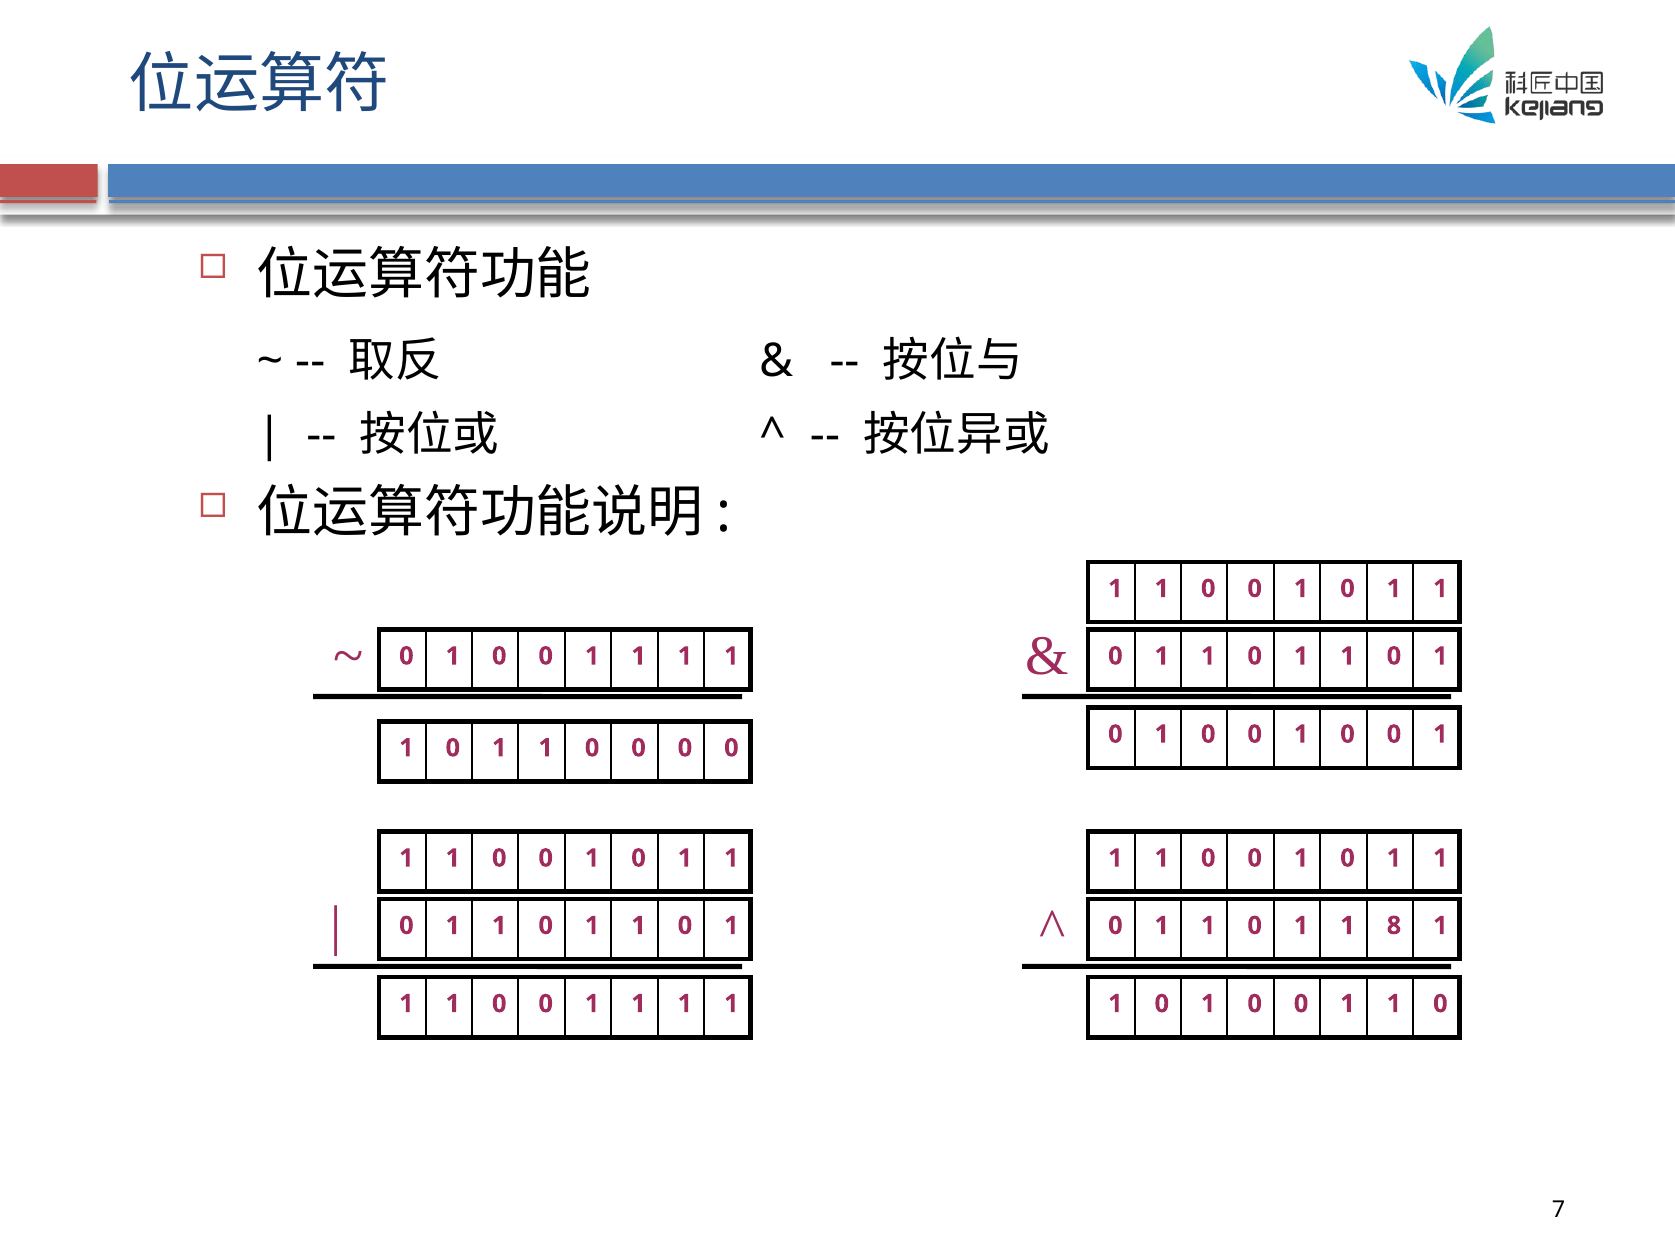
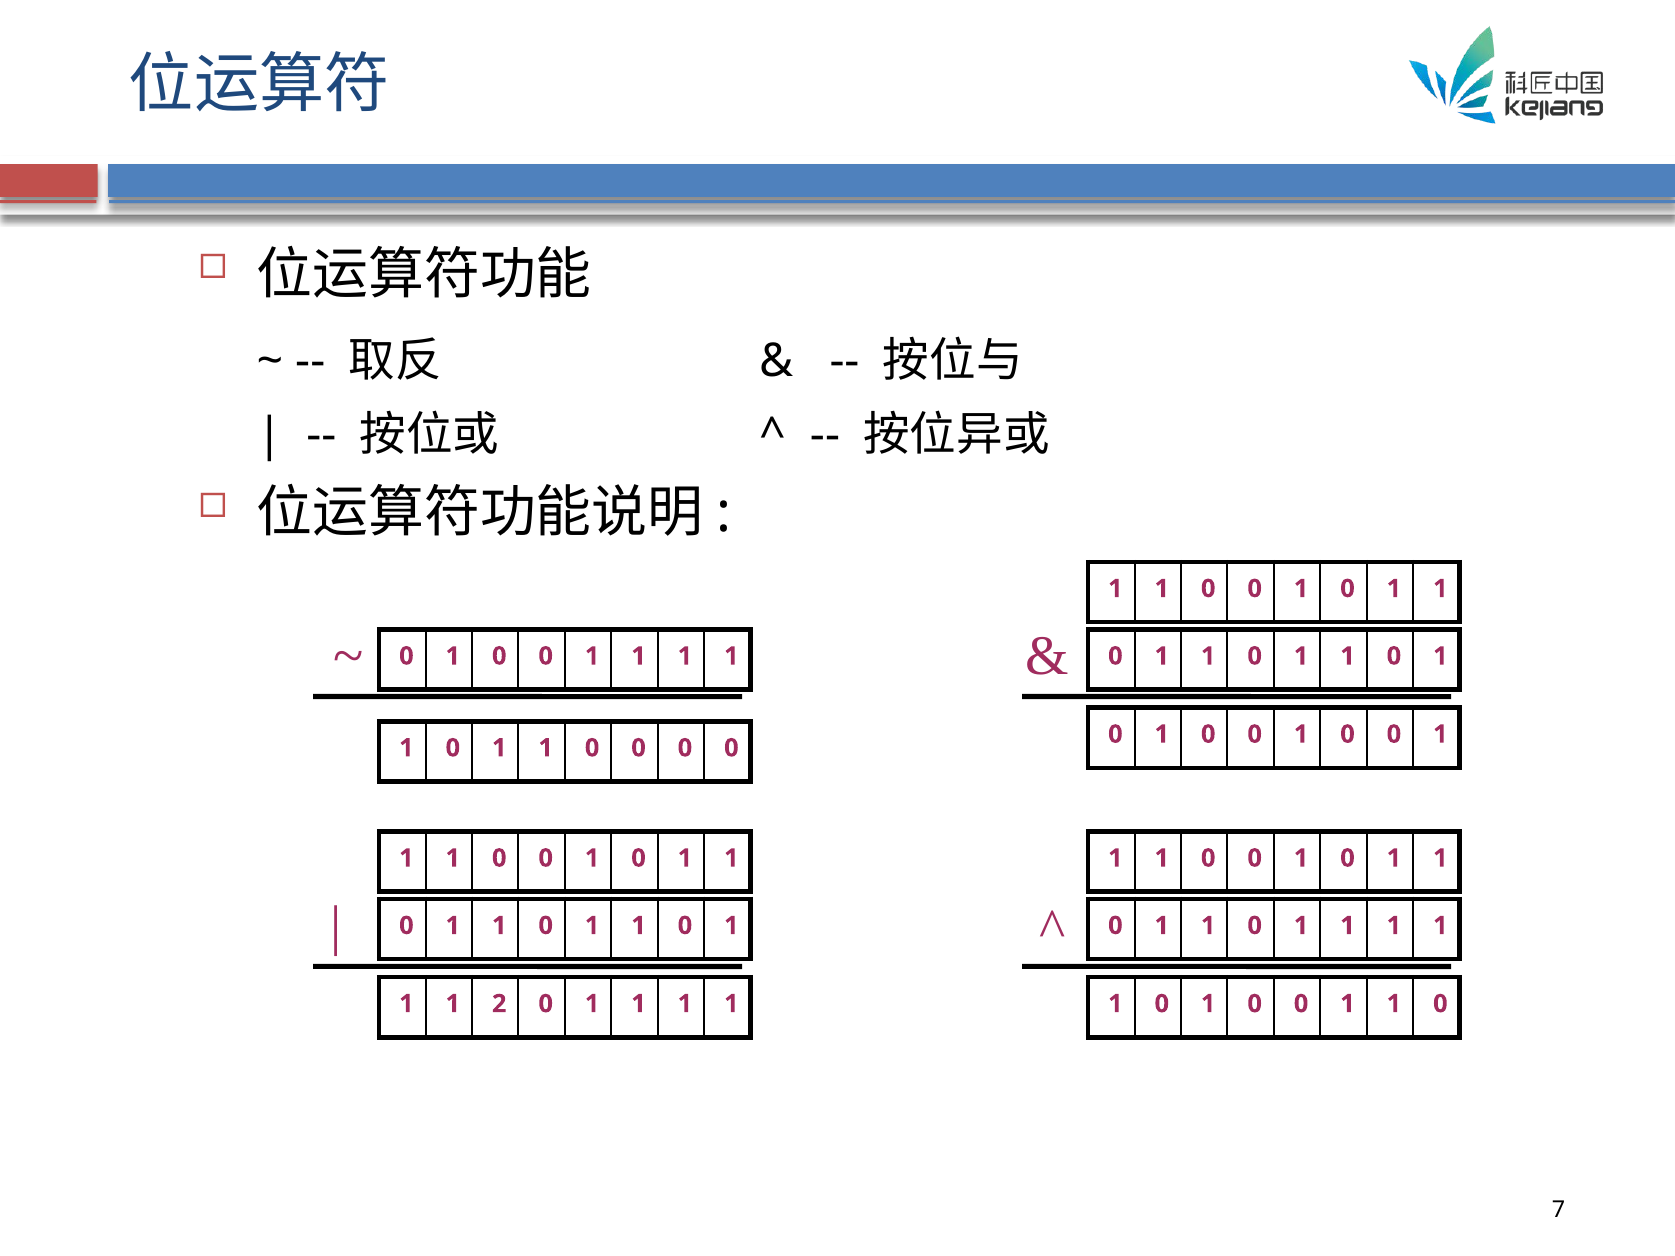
8: 8 -> 1 (1394, 926)
0: 0 -> 2 (499, 1004)
